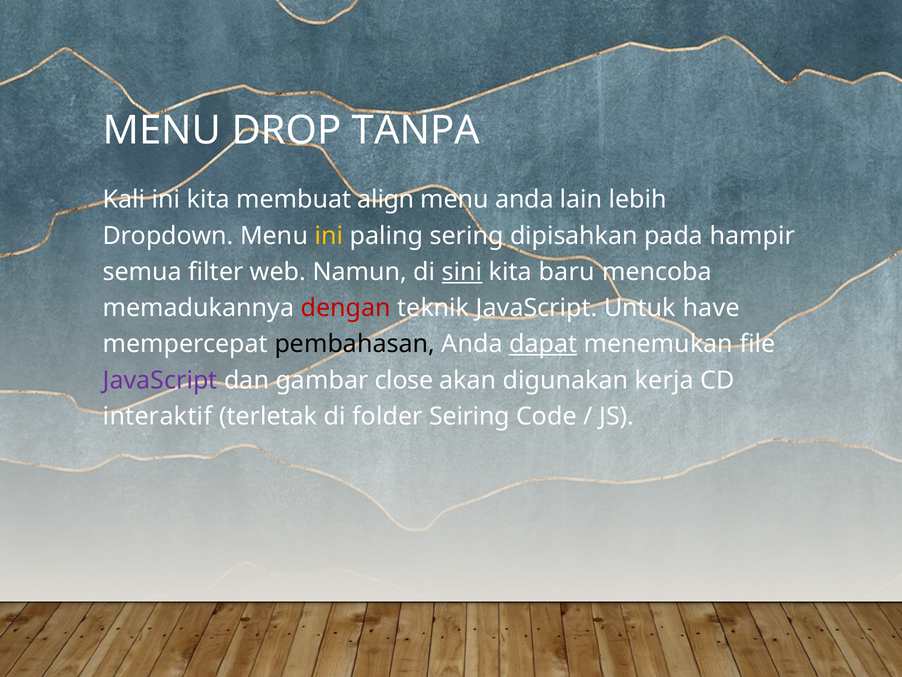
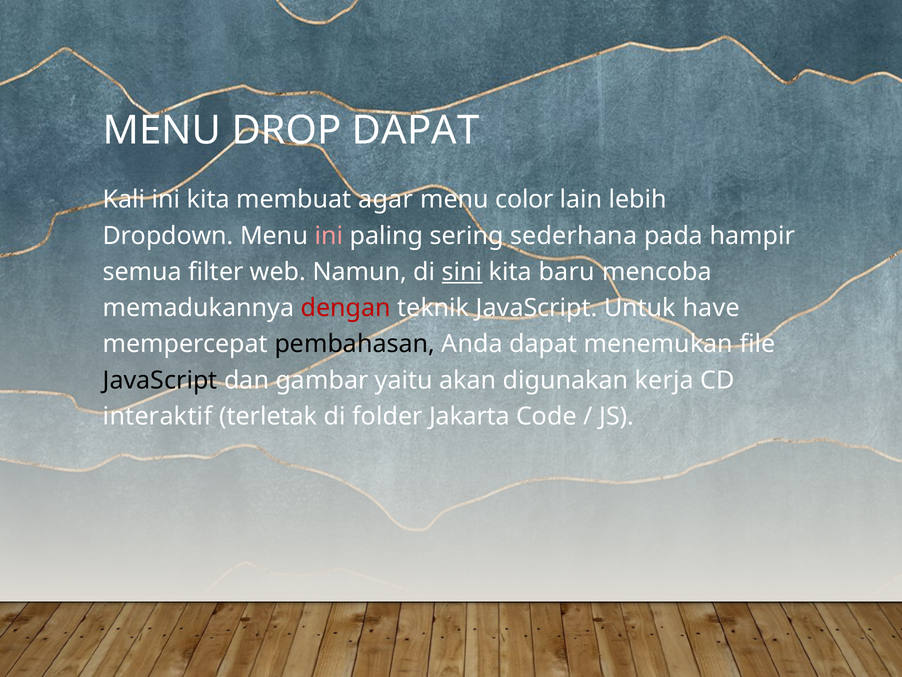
DROP TANPA: TANPA -> DAPAT (416, 130)
align: align -> agar (386, 199)
menu anda: anda -> color (524, 199)
ini colour: yellow -> pink (329, 236)
dipisahkan: dipisahkan -> sederhana (574, 236)
dapat underline: present -> none (543, 344)
JavaScript colour: purple -> black (160, 380)
close: close -> yaitu (404, 380)
Seiring: Seiring -> Jakarta (469, 416)
